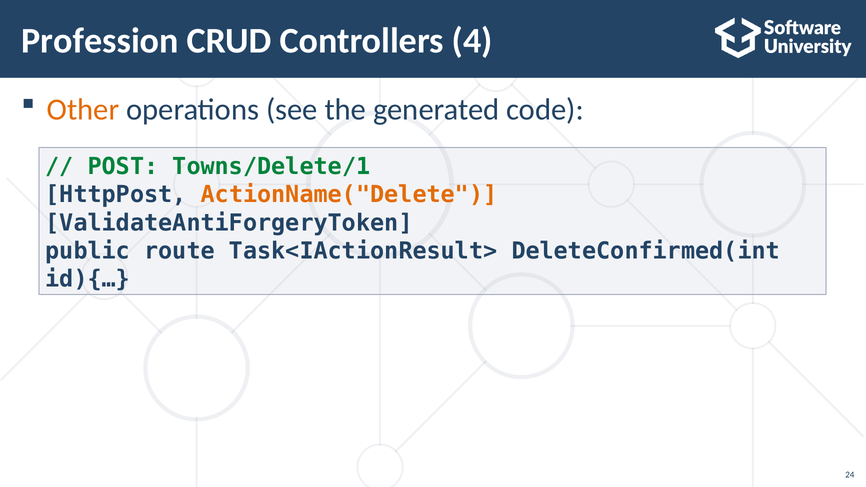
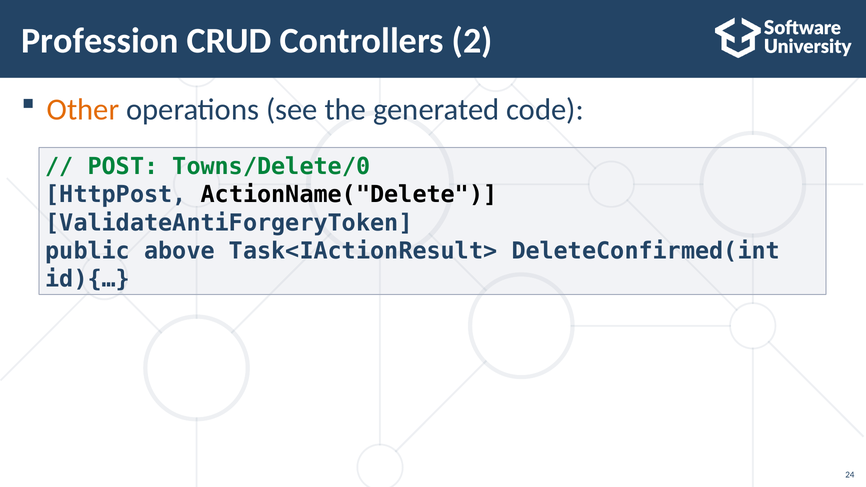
4: 4 -> 2 (472, 41)
Towns/Delete/1: Towns/Delete/1 -> Towns/Delete/0 (271, 167)
ActionName("Delete colour: orange -> black (349, 195)
route: route -> above (180, 251)
